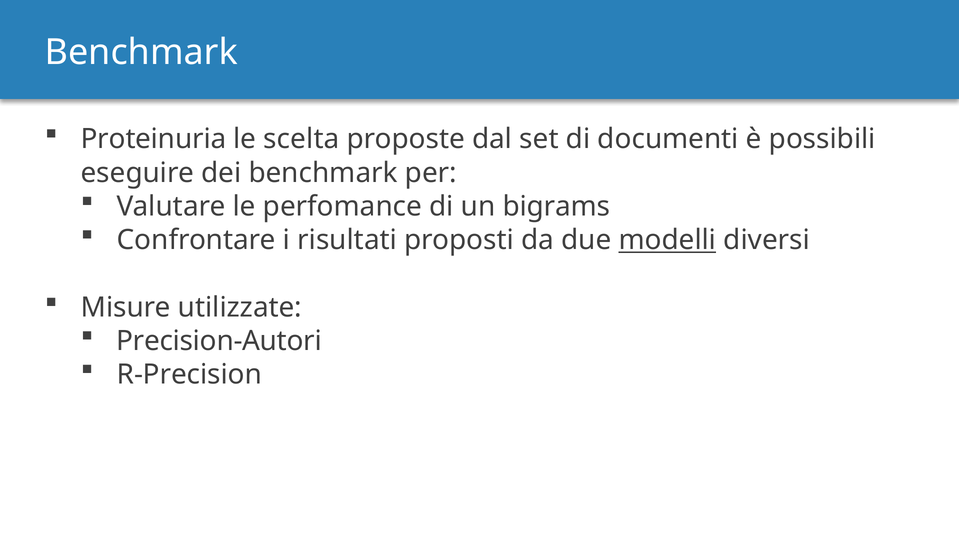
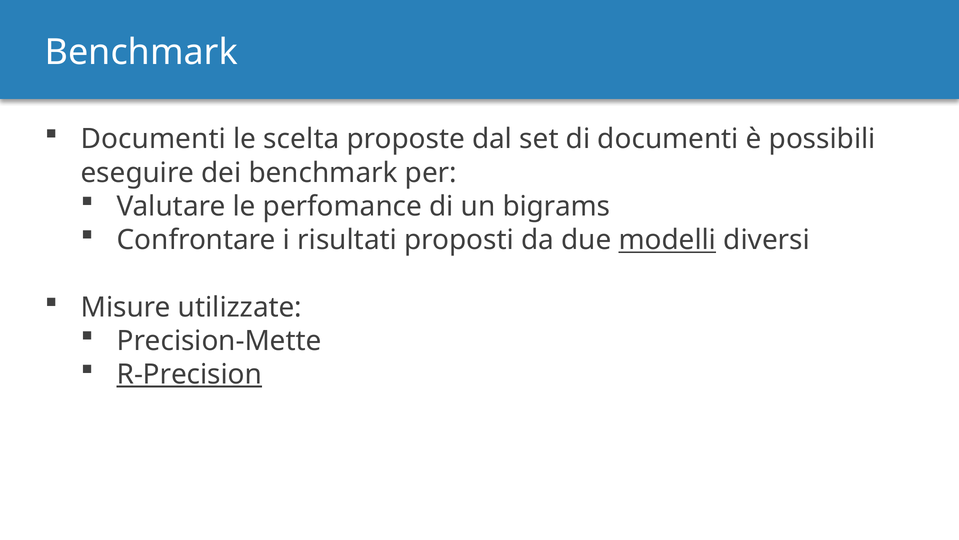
Proteinuria: Proteinuria -> Documenti (153, 139)
Precision-Autori: Precision-Autori -> Precision-Mette (219, 341)
R-Precision underline: none -> present (189, 374)
